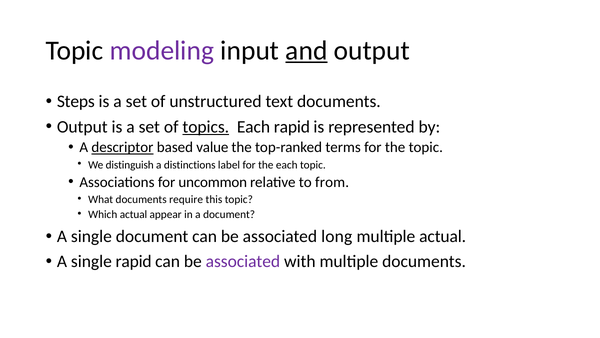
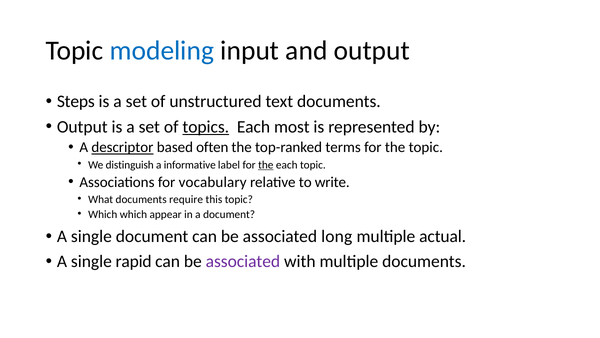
modeling colour: purple -> blue (162, 50)
and underline: present -> none (306, 50)
Each rapid: rapid -> most (292, 127)
value: value -> often (212, 147)
distinctions: distinctions -> informative (190, 165)
the underline: none -> present (266, 165)
uncommon: uncommon -> vocabulary (213, 182)
from: from -> write (332, 182)
Which actual: actual -> which (133, 214)
